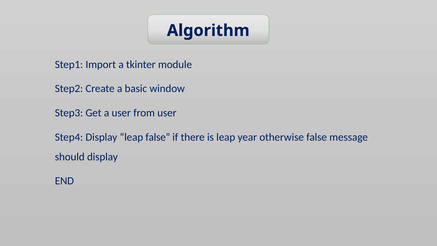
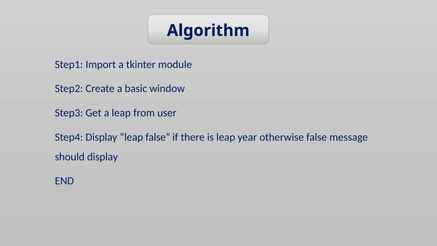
a user: user -> leap (121, 113)
